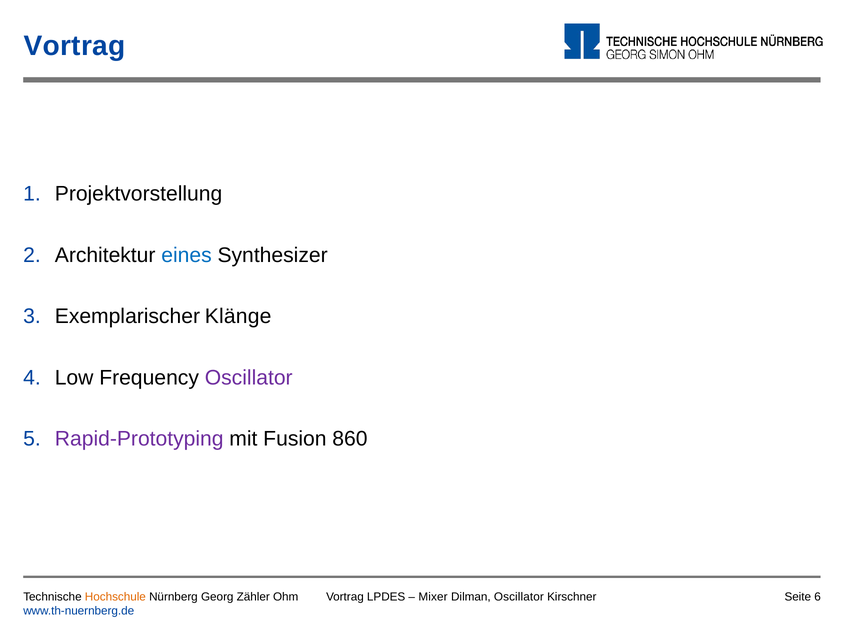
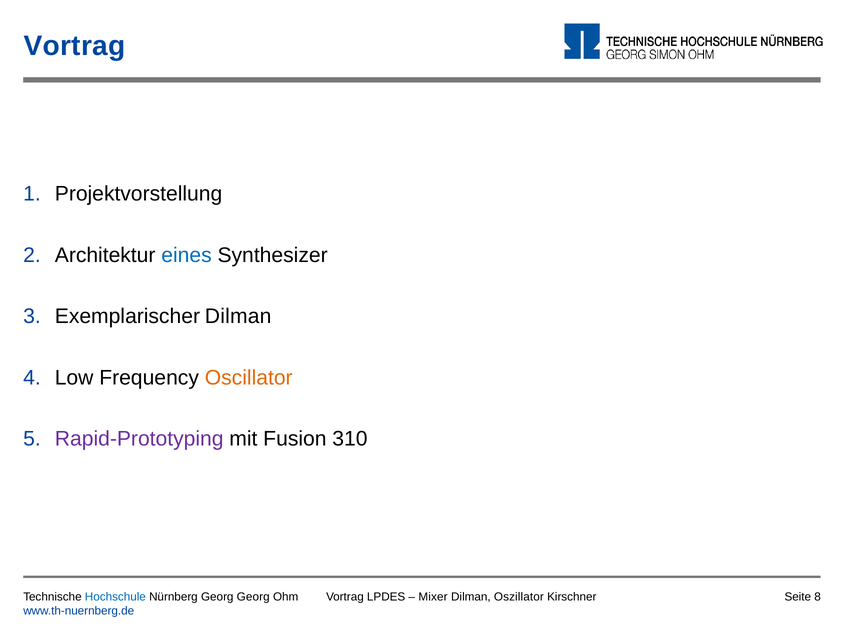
Exemplarischer Klänge: Klänge -> Dilman (238, 316)
Oscillator colour: purple -> orange (249, 378)
860: 860 -> 310 (350, 439)
Hochschule colour: orange -> blue (115, 597)
Georg Zähler: Zähler -> Georg (253, 597)
Dilman Oscillator: Oscillator -> Oszillator (519, 597)
6: 6 -> 8 (818, 597)
